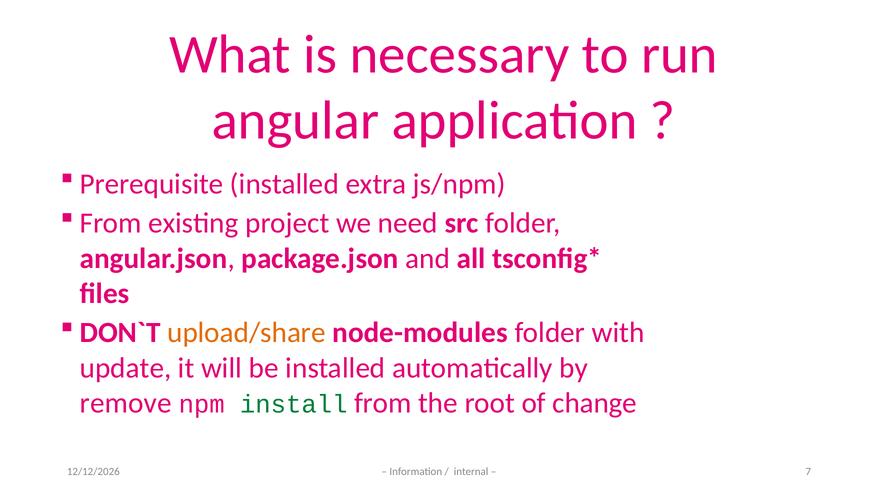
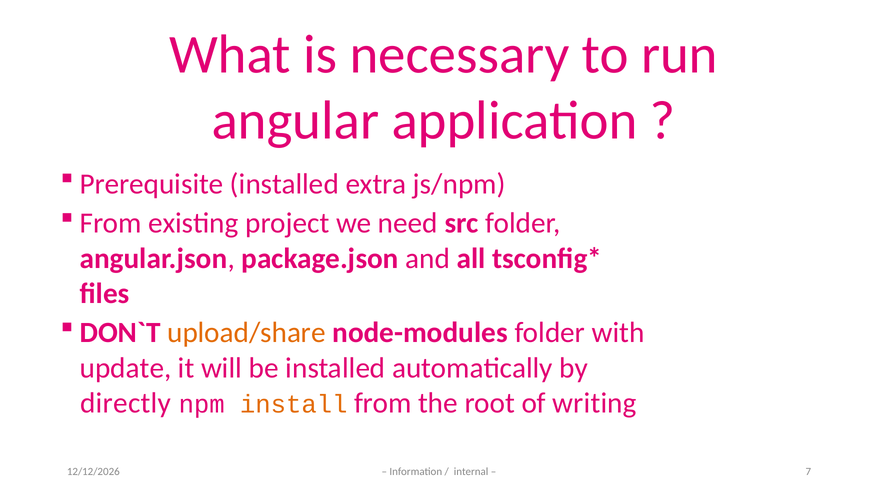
remove: remove -> directly (126, 403)
install colour: green -> orange (294, 404)
change: change -> writing (595, 403)
